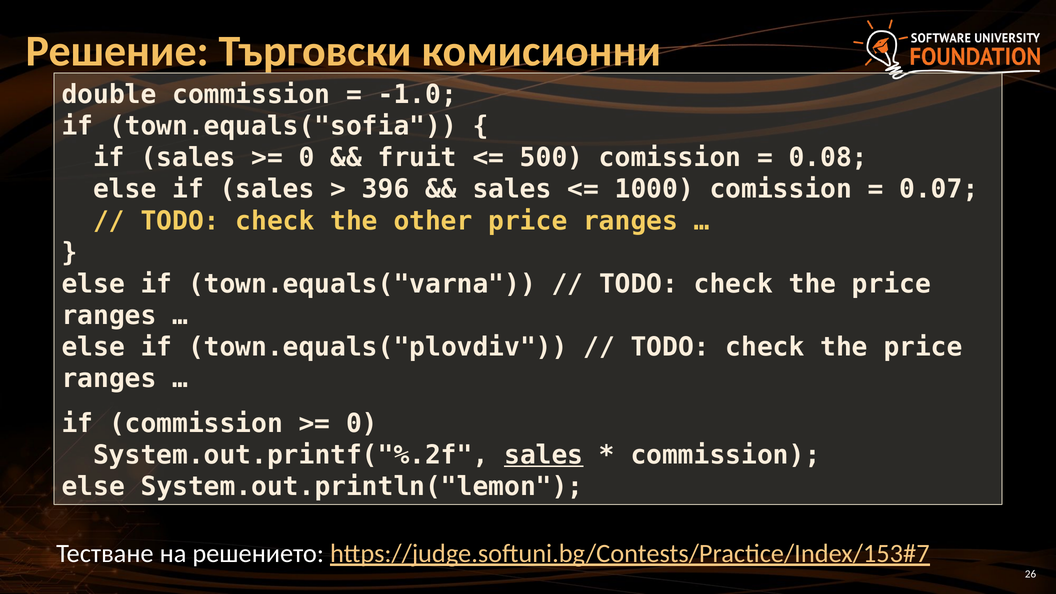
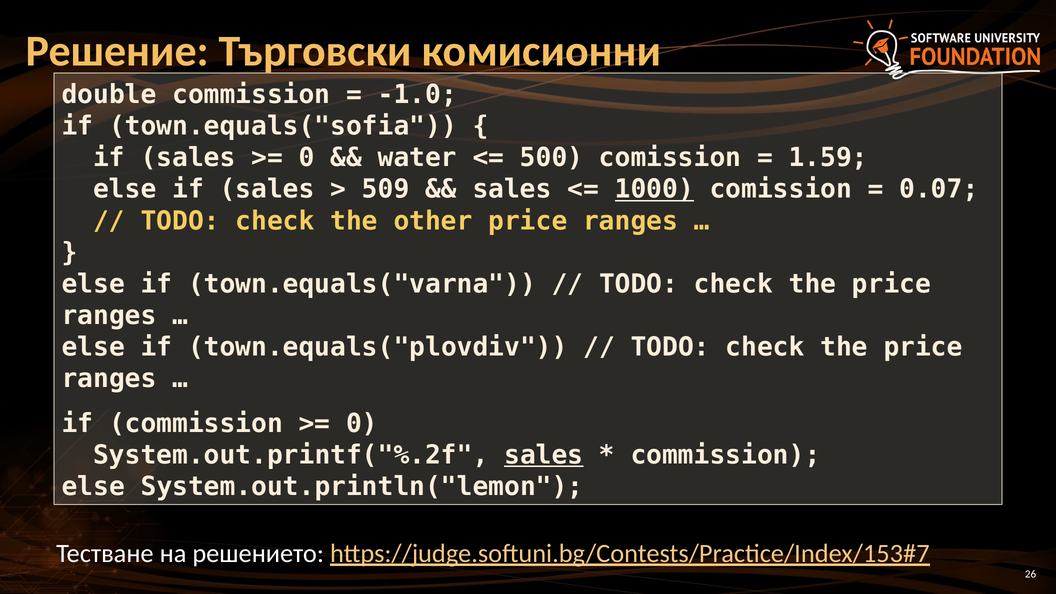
fruit: fruit -> water (417, 158)
0.08: 0.08 -> 1.59 (828, 158)
396: 396 -> 509 (386, 189)
1000 underline: none -> present (654, 189)
